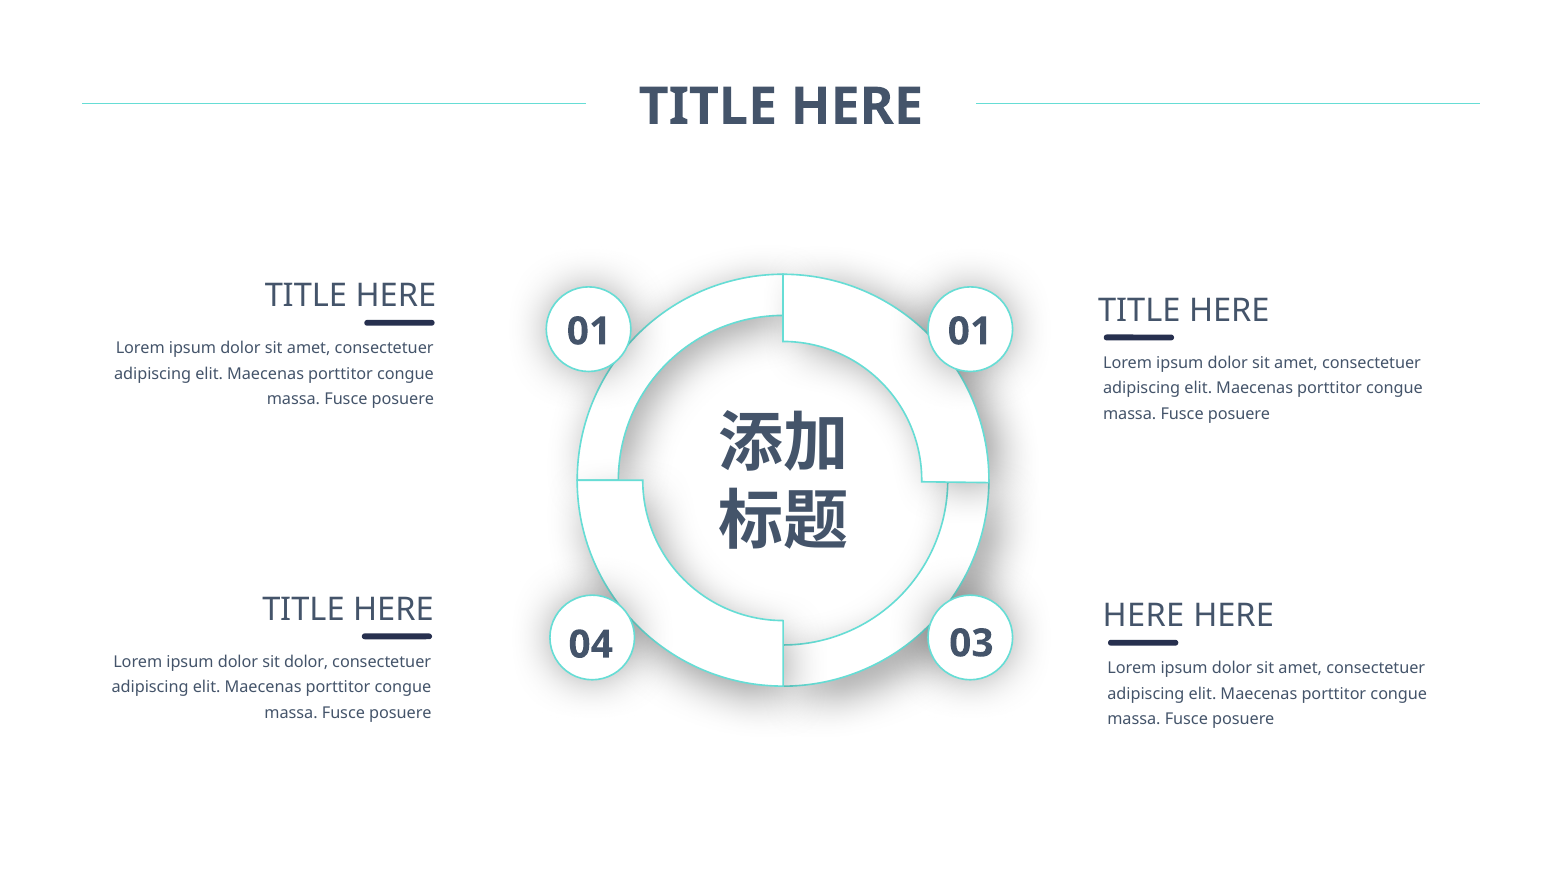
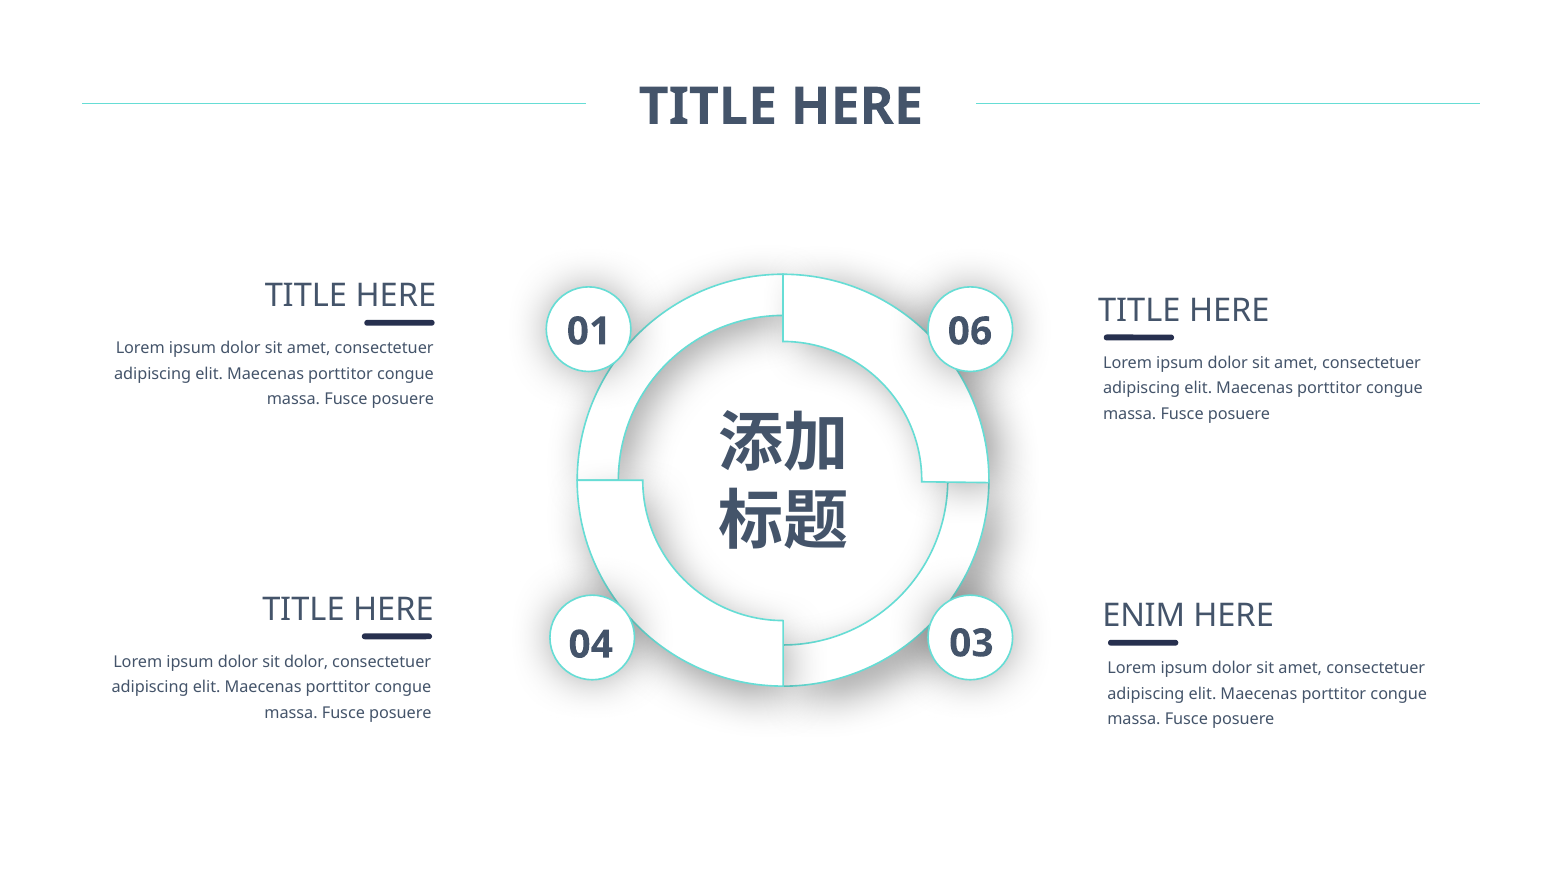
01 01: 01 -> 06 (970, 331)
HERE: HERE -> ENIM (1144, 616)
